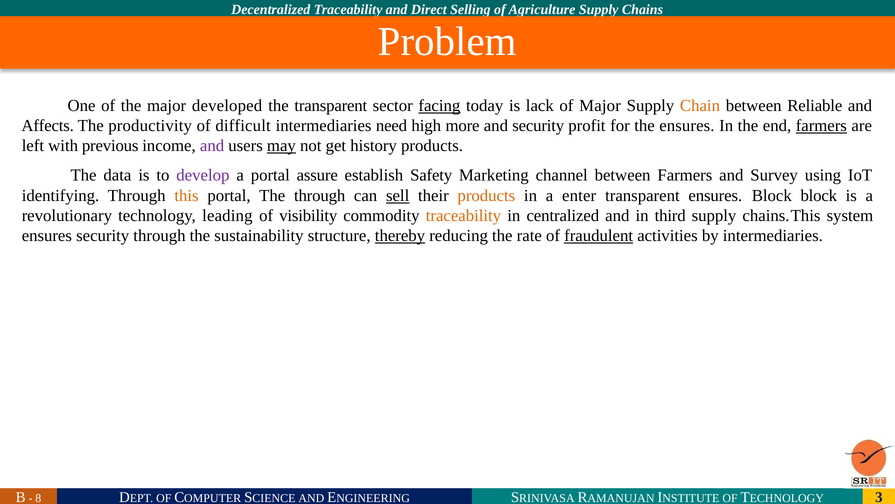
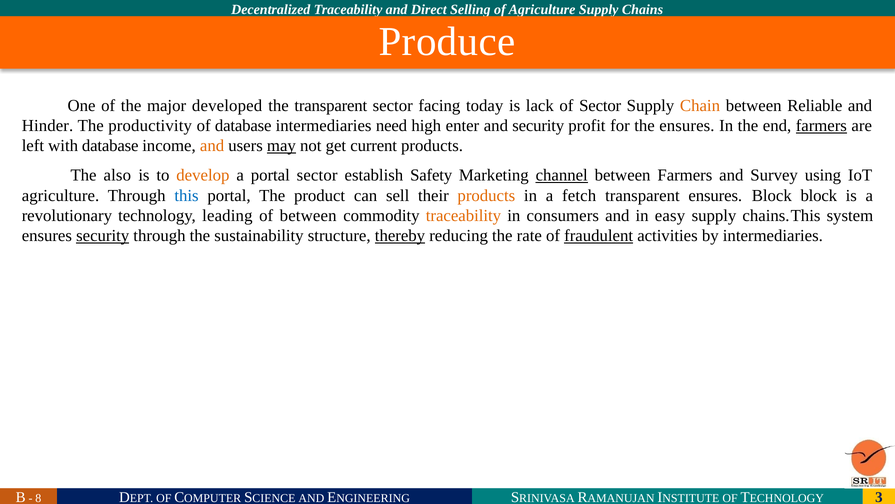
Problem: Problem -> Produce (447, 41)
facing underline: present -> none (439, 105)
of Major: Major -> Sector (600, 105)
Affects: Affects -> Hinder (48, 126)
of difficult: difficult -> database (243, 126)
more: more -> enter (462, 126)
with previous: previous -> database (110, 146)
and colour: purple -> orange (212, 146)
history: history -> current (374, 146)
data: data -> also (117, 175)
develop colour: purple -> orange (203, 175)
portal assure: assure -> sector (317, 175)
channel underline: none -> present (562, 175)
identifying: identifying -> agriculture (61, 195)
this colour: orange -> blue (186, 195)
The through: through -> product (320, 195)
sell underline: present -> none (398, 195)
enter: enter -> fetch (579, 195)
of visibility: visibility -> between (308, 215)
centralized: centralized -> consumers (563, 215)
third: third -> easy (670, 215)
security underline: none -> present (103, 236)
